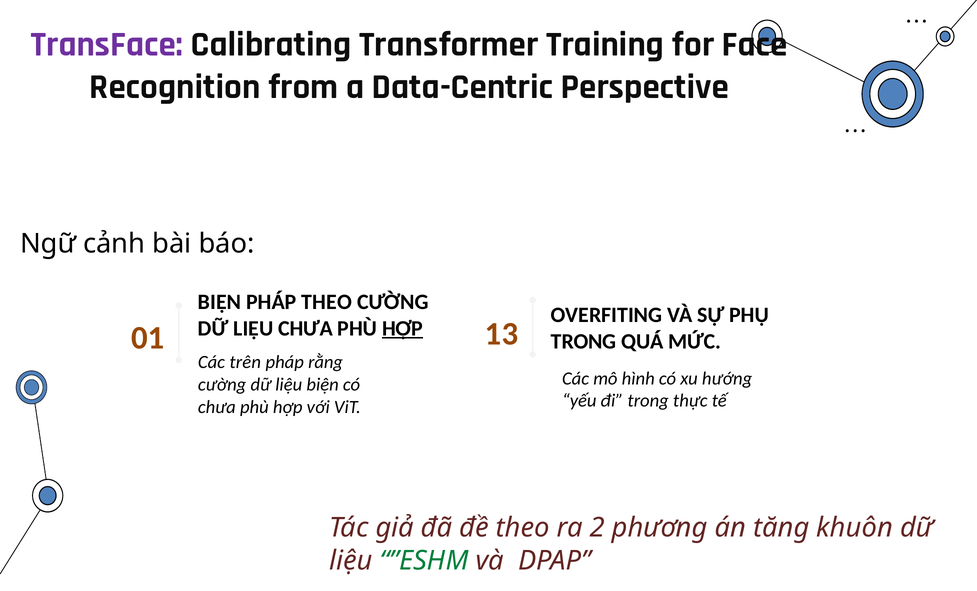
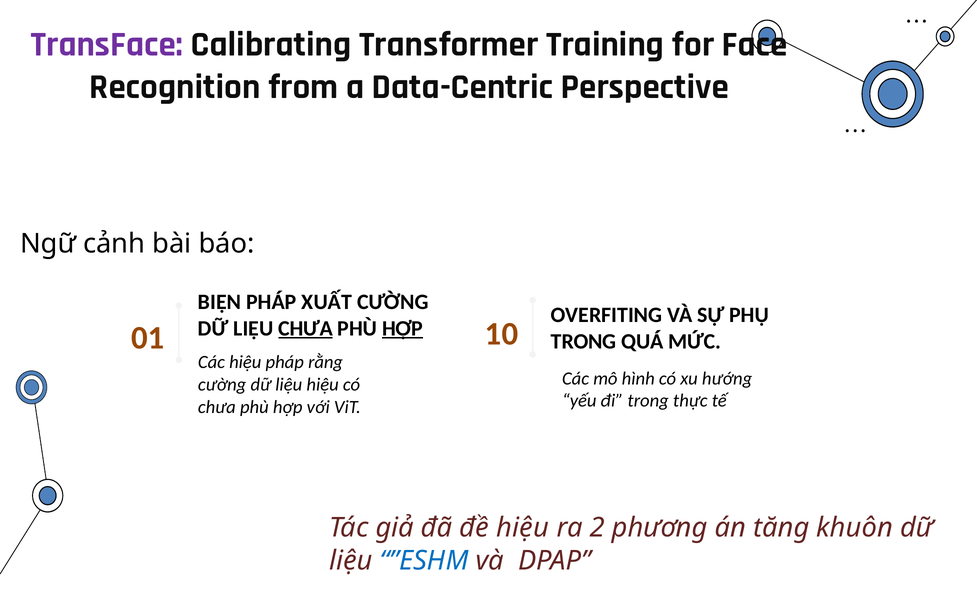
PHÁP THEO: THEO -> XUẤT (327, 302)
CHƯA underline: none -> present (306, 328)
13: 13 -> 10 (502, 334)
Các trên: trên -> hiệu (245, 362)
liệu biện: biện -> hiệu (323, 385)
đề theo: theo -> hiệu (523, 528)
”ESHM colour: green -> blue (424, 561)
